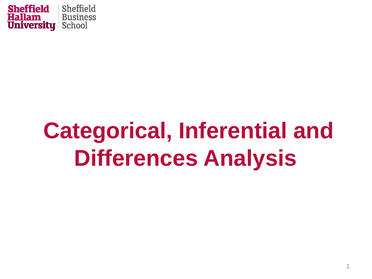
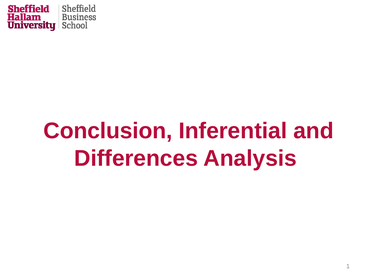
Categorical: Categorical -> Conclusion (108, 131)
